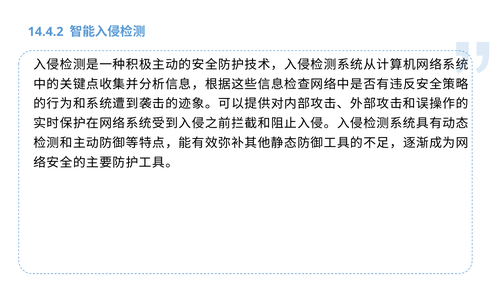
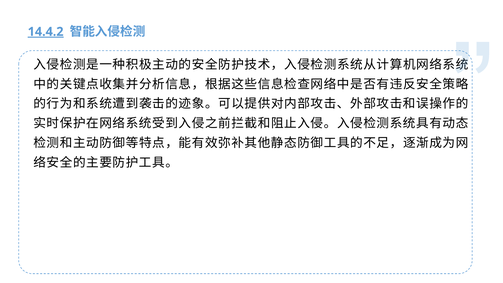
14.4.2 underline: none -> present (46, 32)
